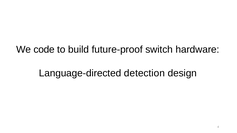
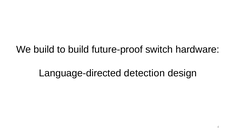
We code: code -> build (44, 50)
